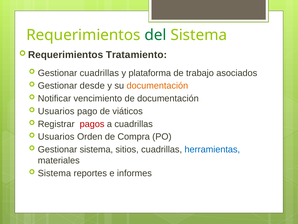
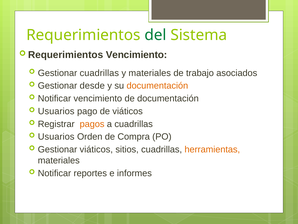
Requerimientos Tratamiento: Tratamiento -> Vencimiento (137, 55)
y plataforma: plataforma -> materiales (150, 73)
pagos colour: red -> orange (92, 124)
Gestionar sistema: sistema -> viáticos (96, 149)
herramientas colour: blue -> orange (212, 149)
Sistema: Sistema -> Notificar (54, 173)
